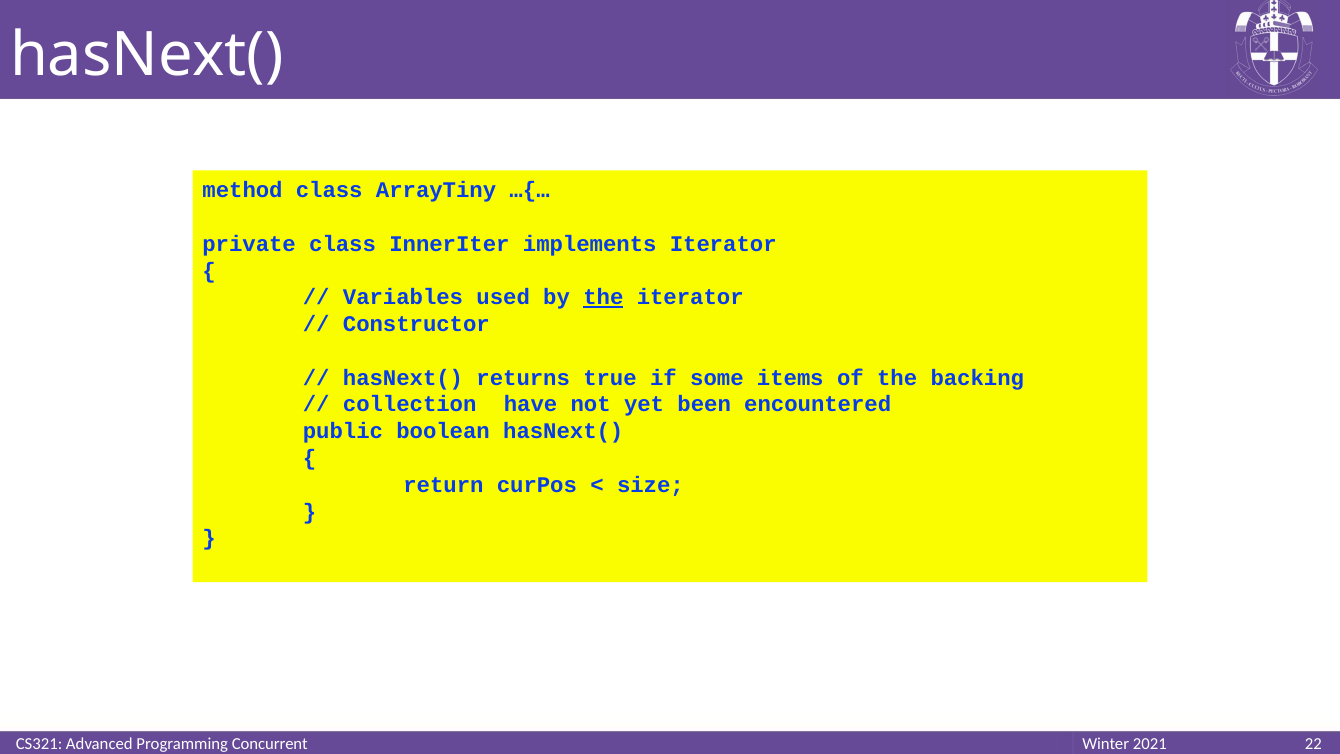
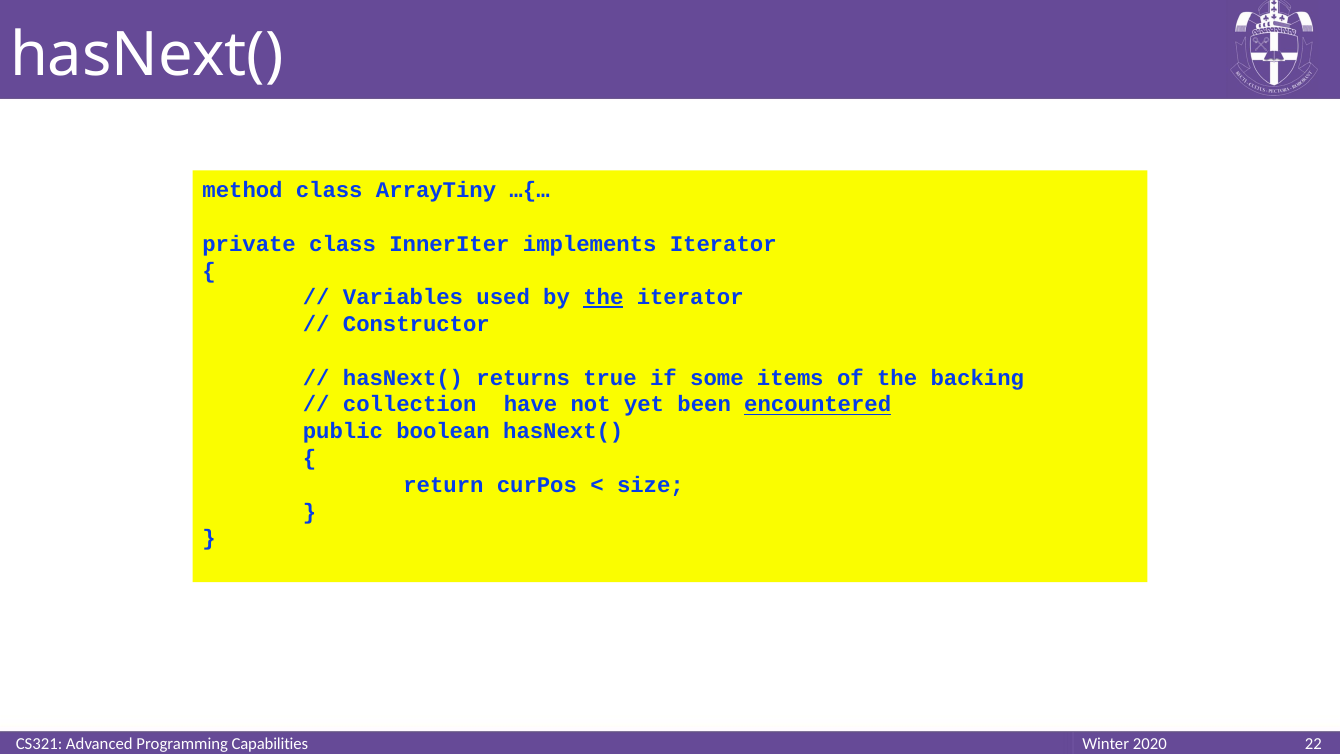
encountered underline: none -> present (818, 404)
Concurrent: Concurrent -> Capabilities (270, 744)
2021: 2021 -> 2020 (1150, 744)
